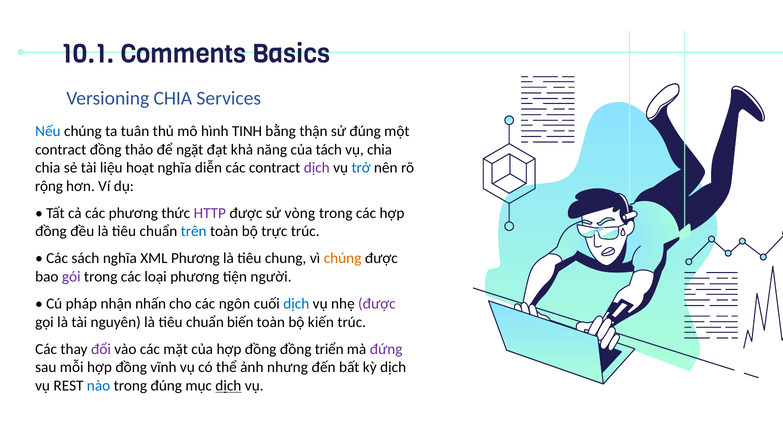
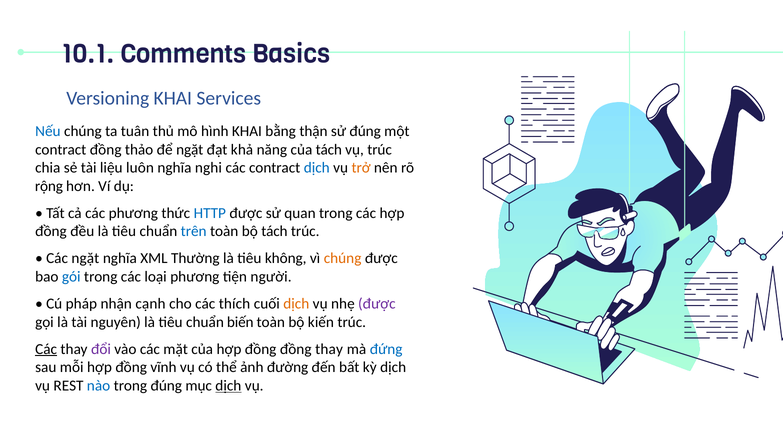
Versioning CHIA: CHIA -> KHAI (173, 98)
hình TINH: TINH -> KHAI (247, 131)
vụ chia: chia -> trúc (380, 149)
hoạt: hoạt -> luôn (140, 168)
diễn: diễn -> nghi (208, 168)
dịch colour: purple -> blue (317, 168)
trở colour: blue -> orange (361, 168)
HTTP colour: purple -> blue (210, 213)
vòng: vòng -> quan (300, 213)
bộ trực: trực -> tách (274, 231)
Các sách: sách -> ngặt (85, 258)
XML Phương: Phương -> Thường (195, 258)
chung: chung -> không (286, 258)
gói colour: purple -> blue (71, 276)
nhấn: nhấn -> cạnh (150, 303)
ngôn: ngôn -> thích (234, 303)
dịch colour: blue -> orange (296, 303)
Các underline: none -> present (46, 349)
đồng triển: triển -> thay (329, 349)
đứng colour: purple -> blue (386, 349)
nhưng: nhưng -> đường (288, 367)
